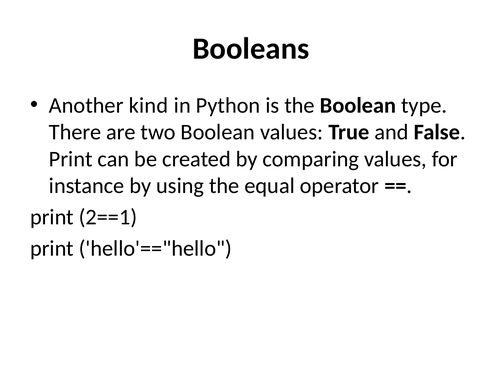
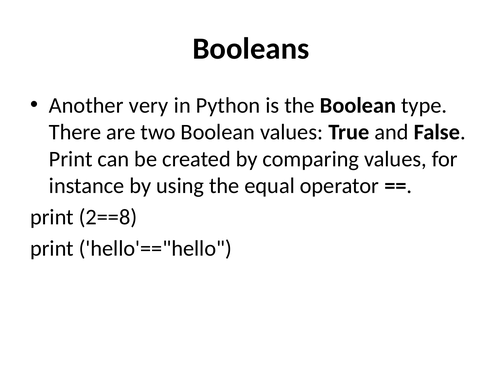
kind: kind -> very (149, 105)
2==1: 2==1 -> 2==8 (108, 217)
